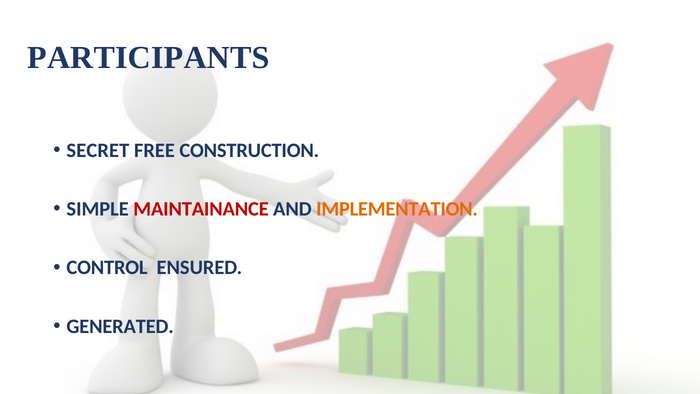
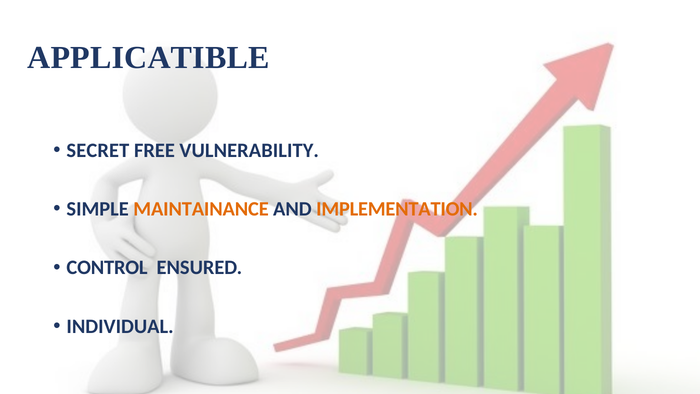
PARTICIPANTS: PARTICIPANTS -> APPLICATIBLE (148, 58)
CONSTRUCTION: CONSTRUCTION -> VULNERABILITY (249, 150)
MAINTAINANCE colour: red -> orange (201, 209)
GENERATED: GENERATED -> INDIVIDUAL (120, 326)
